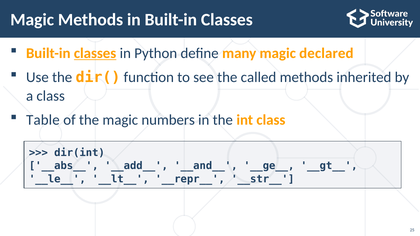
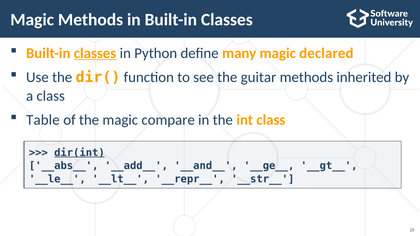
called: called -> guitar (259, 77)
numbers: numbers -> compare (168, 120)
dir(int underline: none -> present (79, 153)
